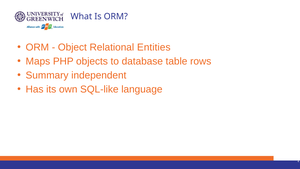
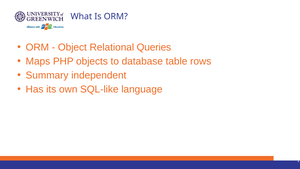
Entities: Entities -> Queries (154, 47)
